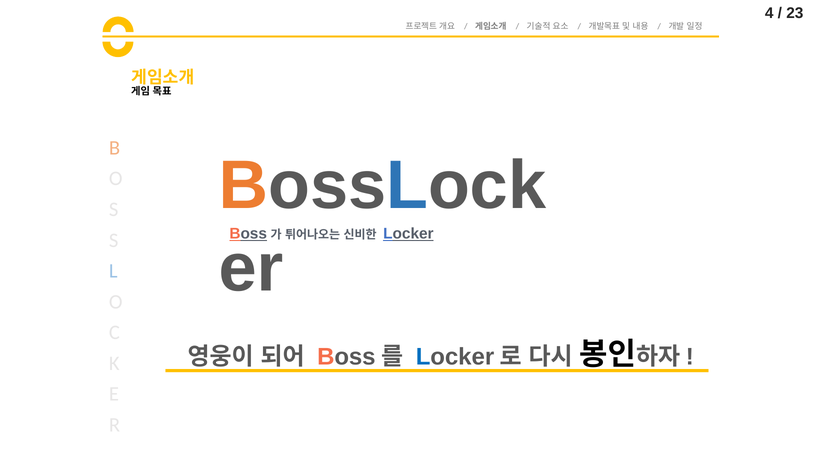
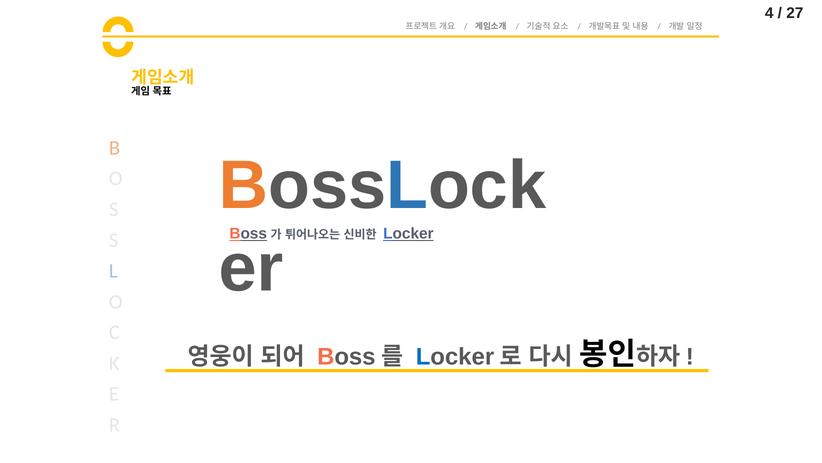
23: 23 -> 27 (795, 13)
